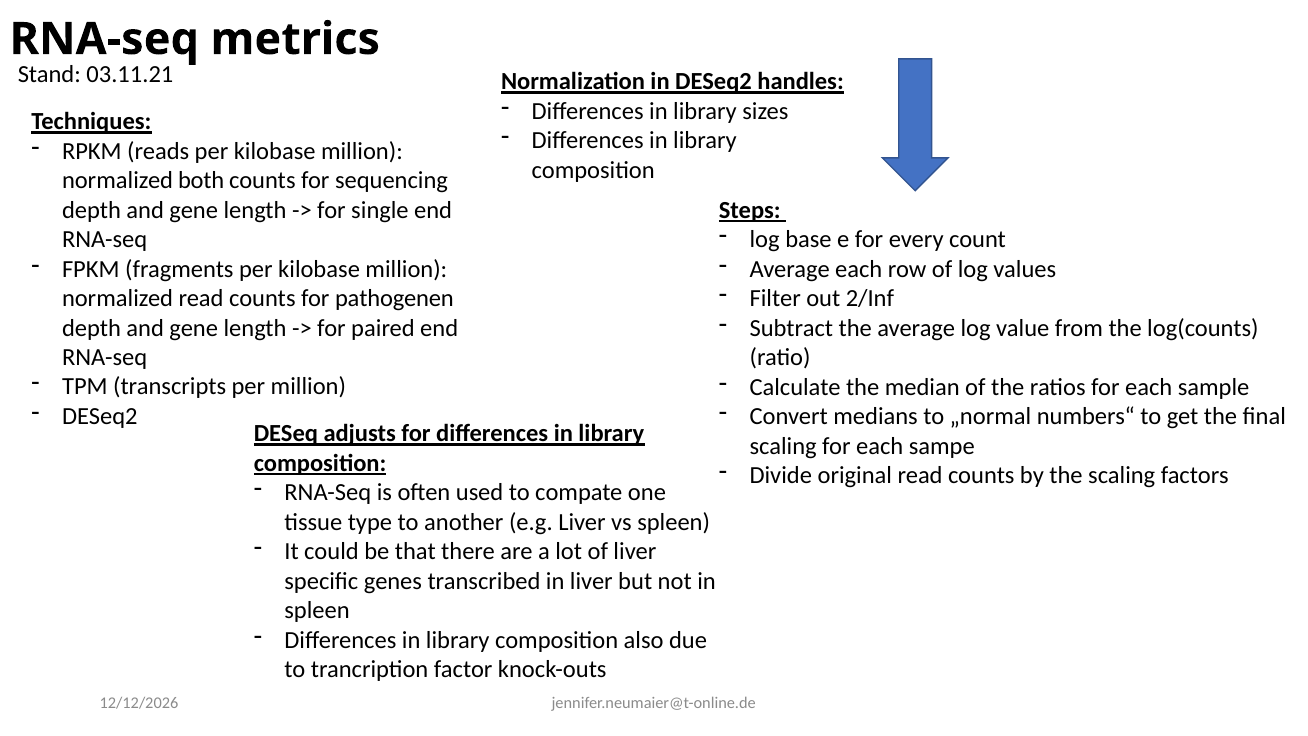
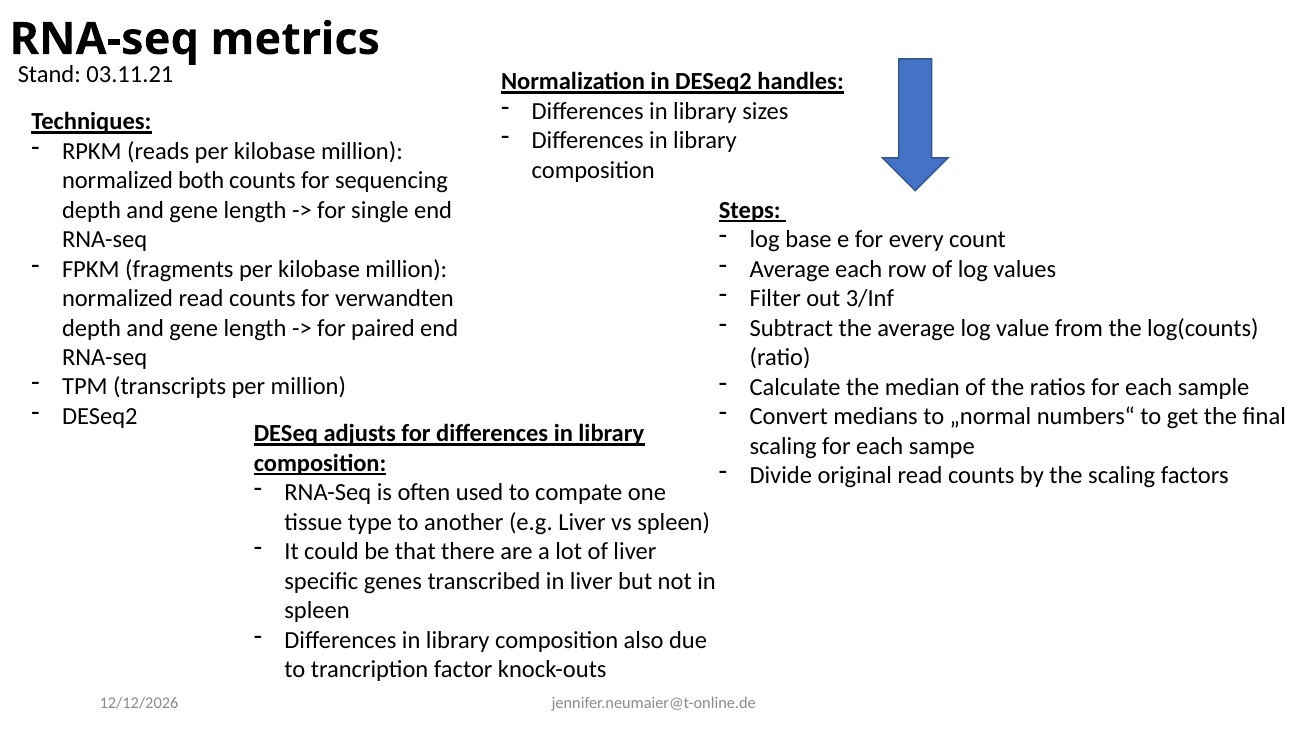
2/Inf: 2/Inf -> 3/Inf (870, 299)
pathogenen: pathogenen -> verwandten (394, 298)
